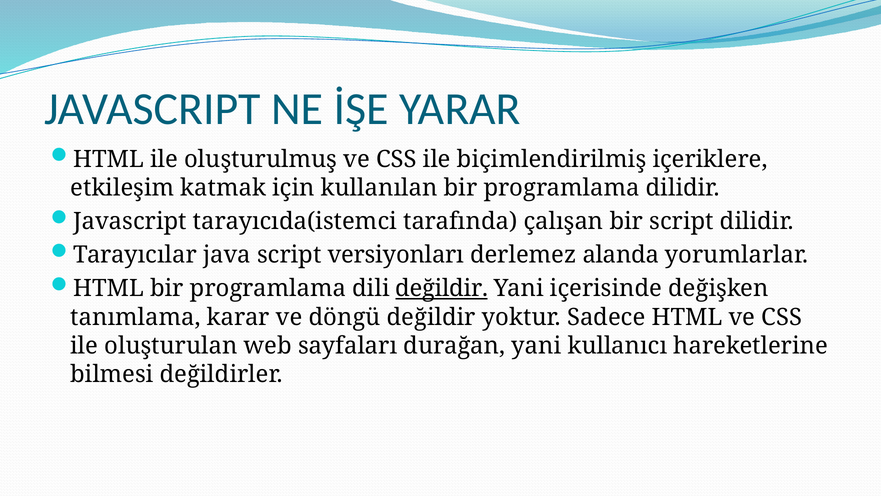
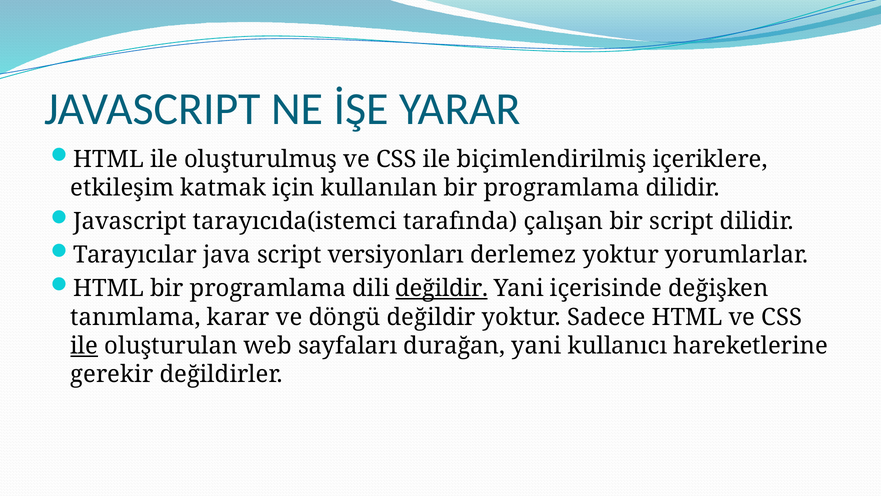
derlemez alanda: alanda -> yoktur (621, 255)
ile underline: none -> present (84, 346)
bilmesi: bilmesi -> gerekir (112, 374)
